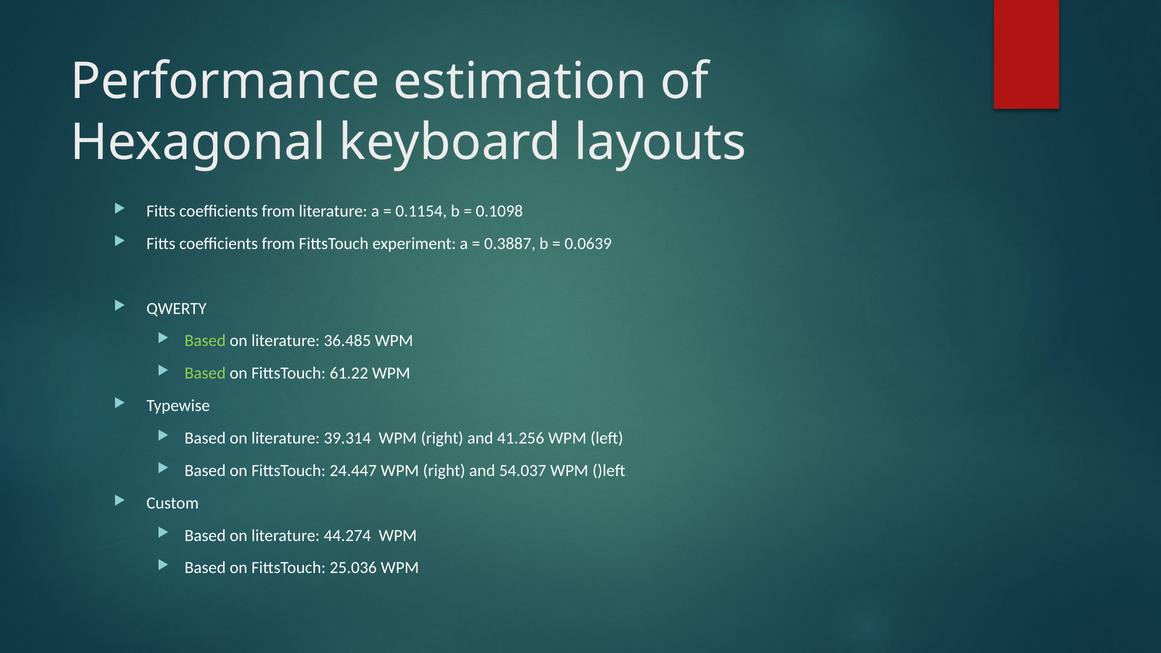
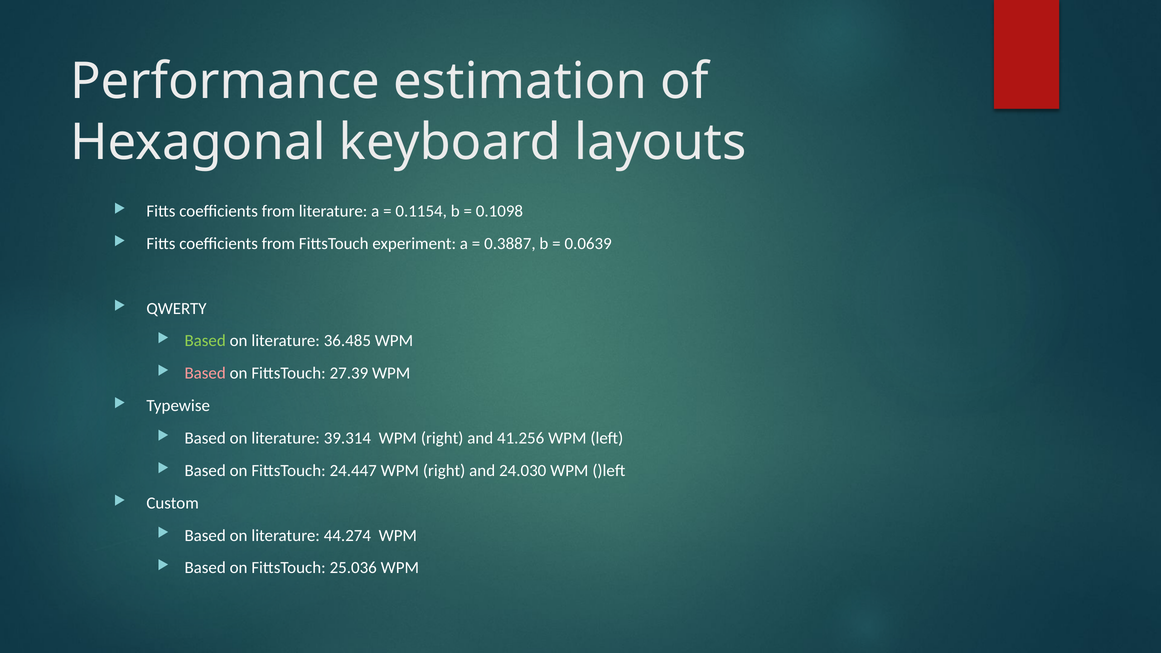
Based colour: light green -> pink (205, 373)
61.22: 61.22 -> 27.39 (349, 373)
54.037: 54.037 -> 24.030 (523, 471)
